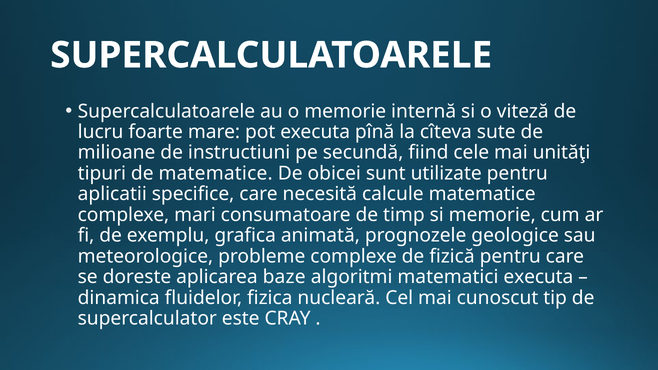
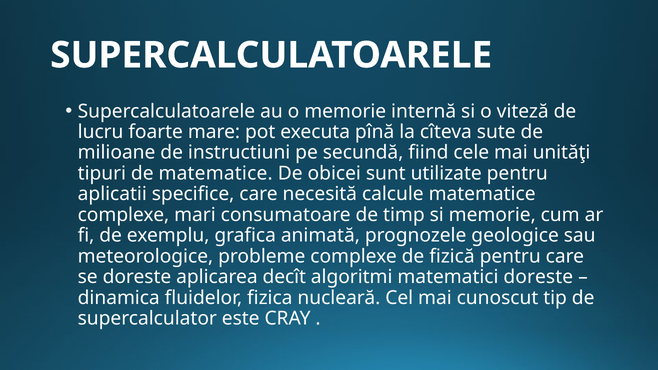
baze: baze -> decît (284, 277)
matematici executa: executa -> doreste (538, 277)
